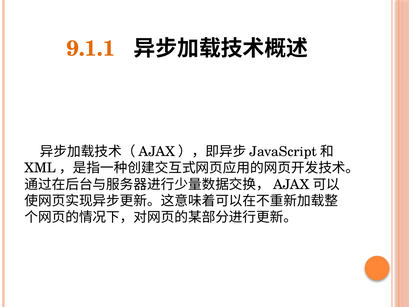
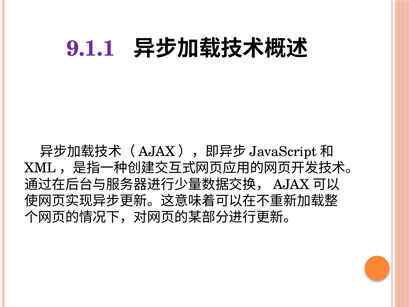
9.1.1 colour: orange -> purple (91, 49)
